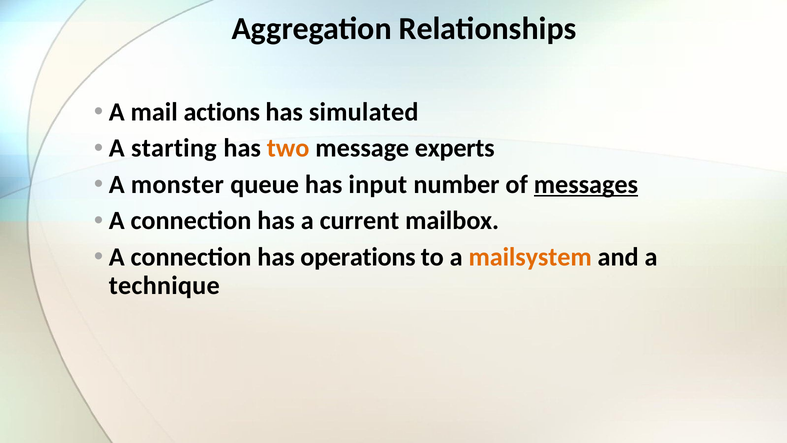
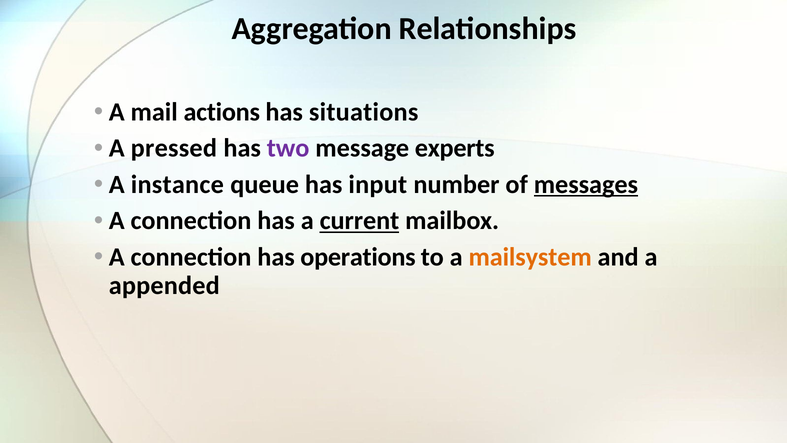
simulated: simulated -> situations (364, 112)
starting: starting -> pressed (174, 148)
two colour: orange -> purple (288, 148)
monster: monster -> instance (177, 184)
current underline: none -> present (359, 221)
technique: technique -> appended (164, 285)
